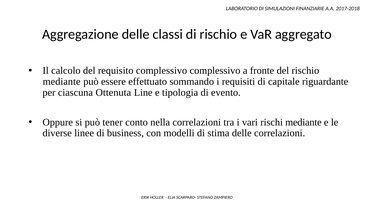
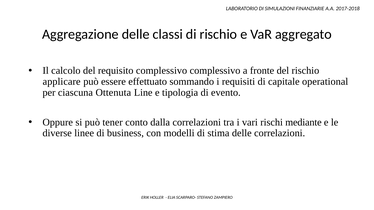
mediante: mediante -> applicare (62, 82)
riguardante: riguardante -> operational (325, 82)
nella: nella -> dalla (160, 122)
